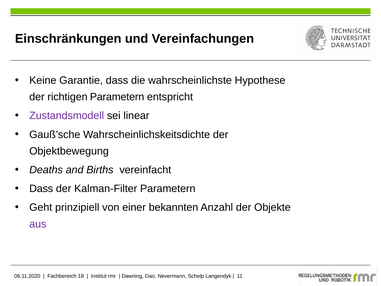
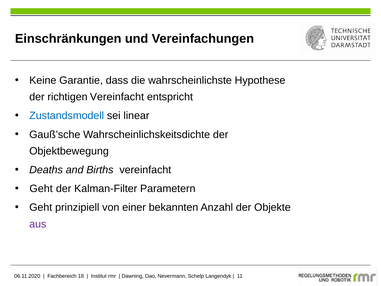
richtigen Parametern: Parametern -> Vereinfacht (117, 97)
Zustandsmodell colour: purple -> blue (67, 116)
Dass: Dass -> Geht (41, 189)
